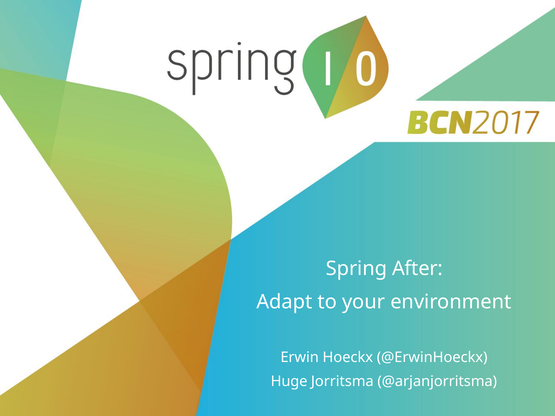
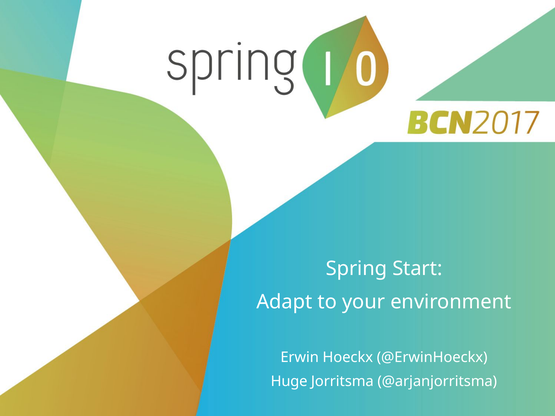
After: After -> Start (417, 269)
